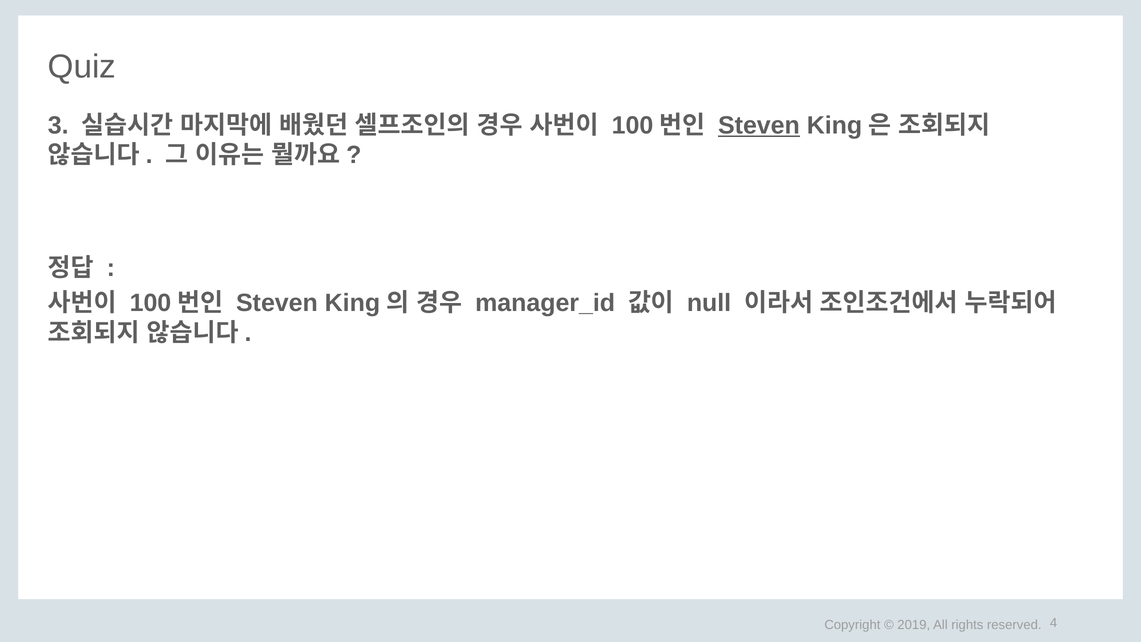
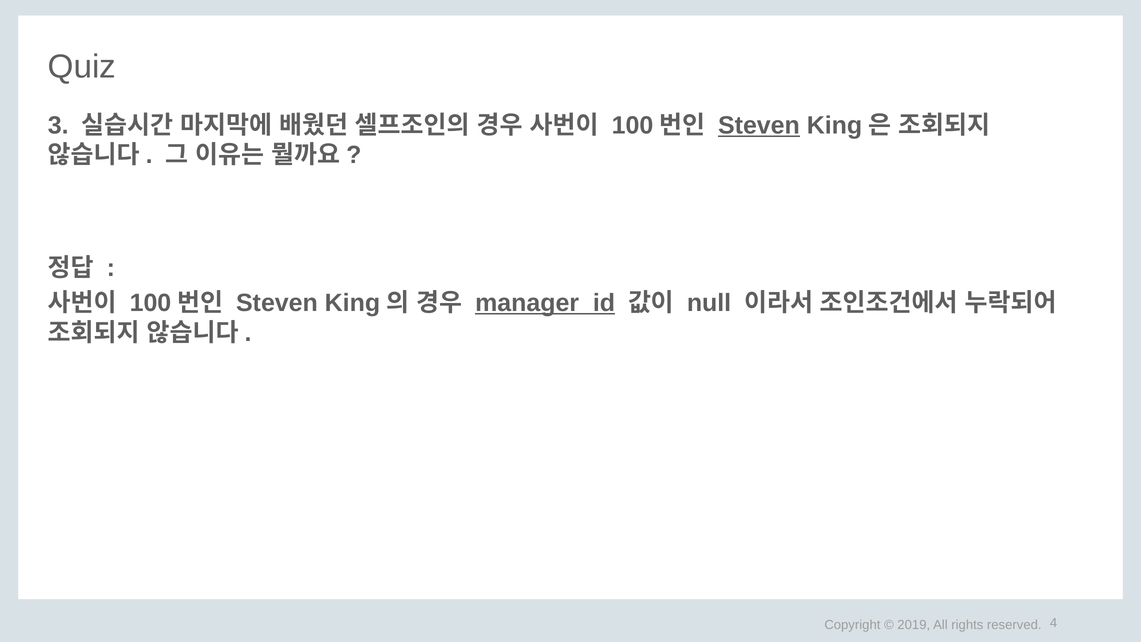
manager_id underline: none -> present (545, 303)
